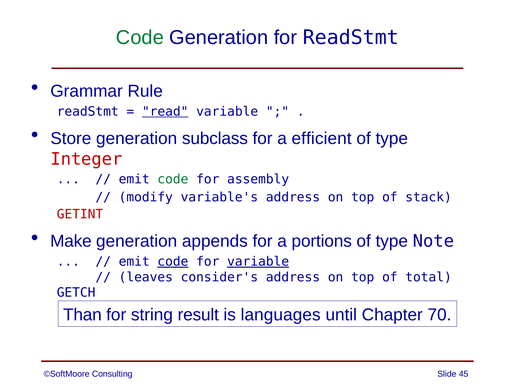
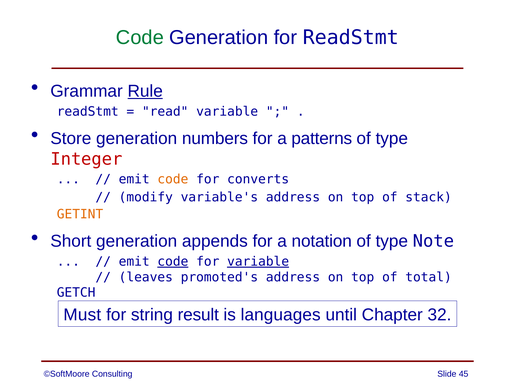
Rule underline: none -> present (145, 91)
read underline: present -> none (165, 111)
subclass: subclass -> numbers (215, 138)
efficient: efficient -> patterns (322, 138)
code colour: green -> orange (173, 179)
assembly: assembly -> converts (258, 179)
GETINT colour: red -> orange (80, 214)
Make: Make -> Short (71, 241)
portions: portions -> notation (322, 241)
consider's: consider's -> promoted's (219, 277)
Than: Than -> Must (82, 314)
70: 70 -> 32 (439, 314)
